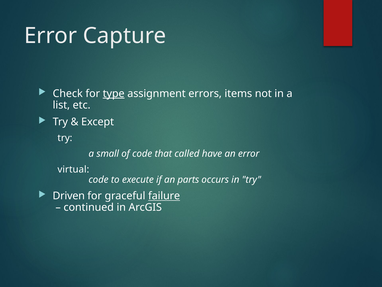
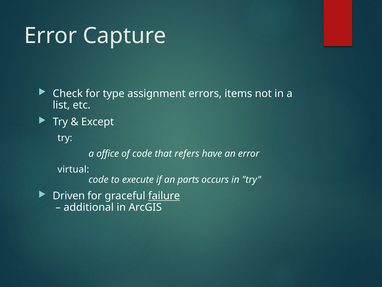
type underline: present -> none (114, 93)
small: small -> office (108, 153)
called: called -> refers (187, 153)
continued: continued -> additional (89, 207)
